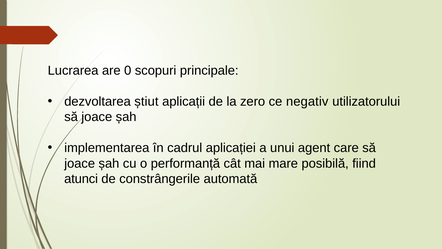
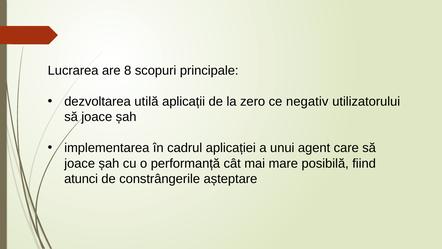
0: 0 -> 8 (128, 70)
știut: știut -> utilă (146, 101)
automată: automată -> așteptare (230, 179)
